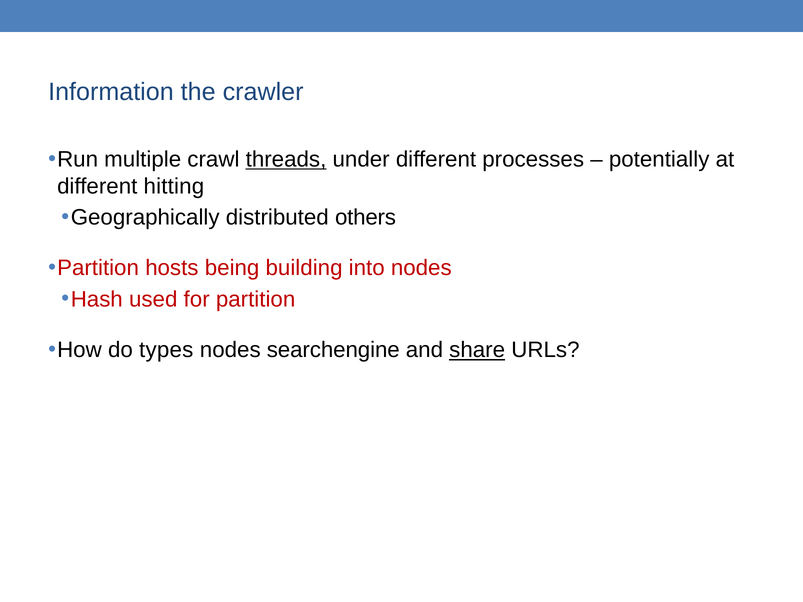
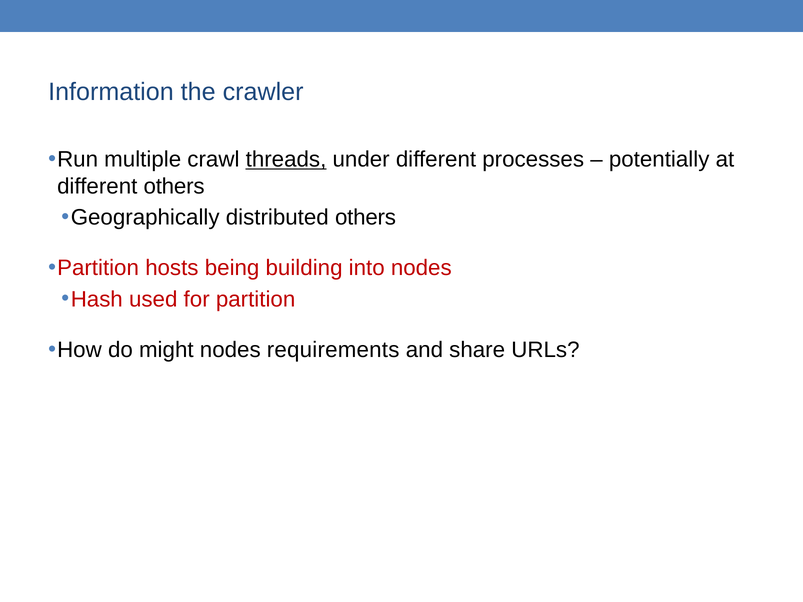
different hitting: hitting -> others (174, 186)
types: types -> might (166, 350)
searchengine: searchengine -> requirements (333, 350)
share underline: present -> none (477, 350)
